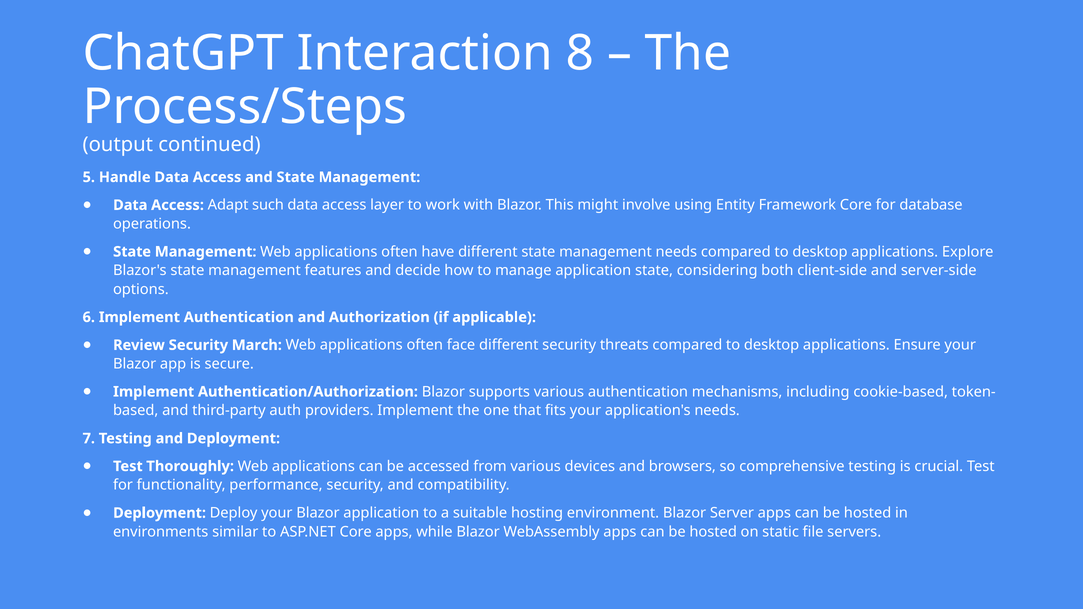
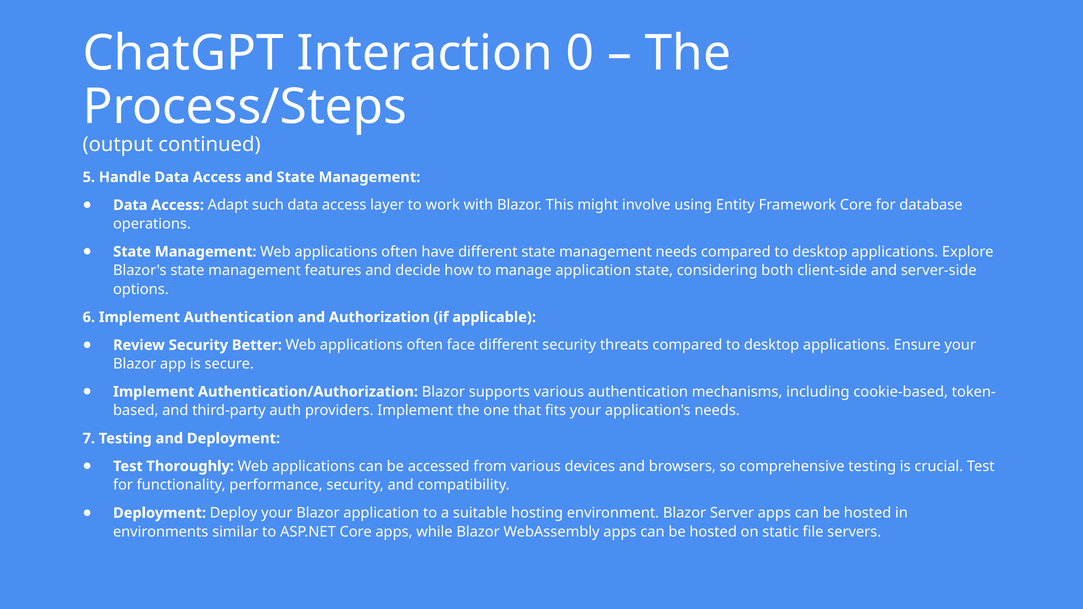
8: 8 -> 0 (580, 53)
March: March -> Better (257, 345)
